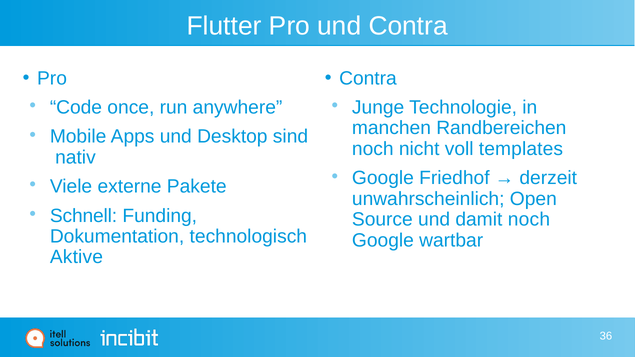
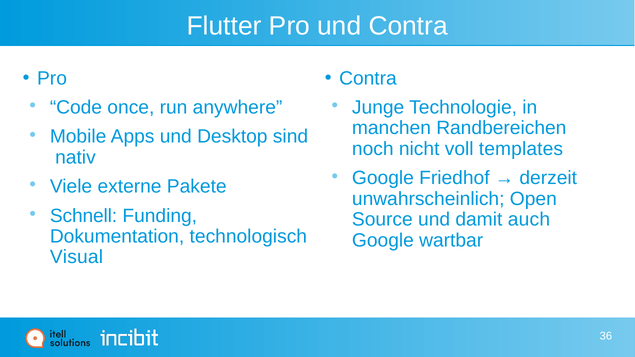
damit noch: noch -> auch (529, 220)
Aktive: Aktive -> Visual (76, 257)
